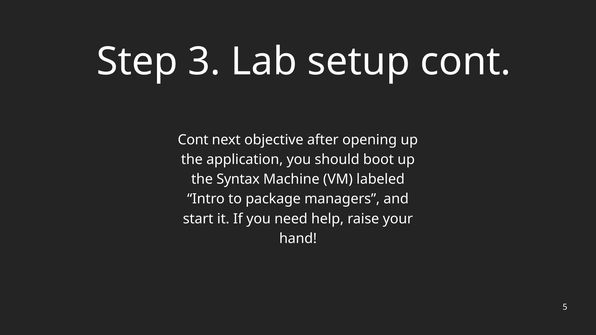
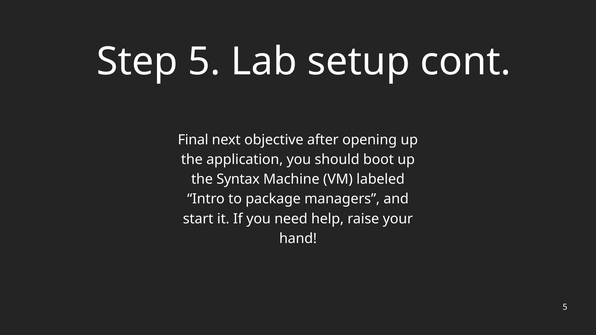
Step 3: 3 -> 5 (204, 62)
Cont: Cont -> Final (193, 140)
